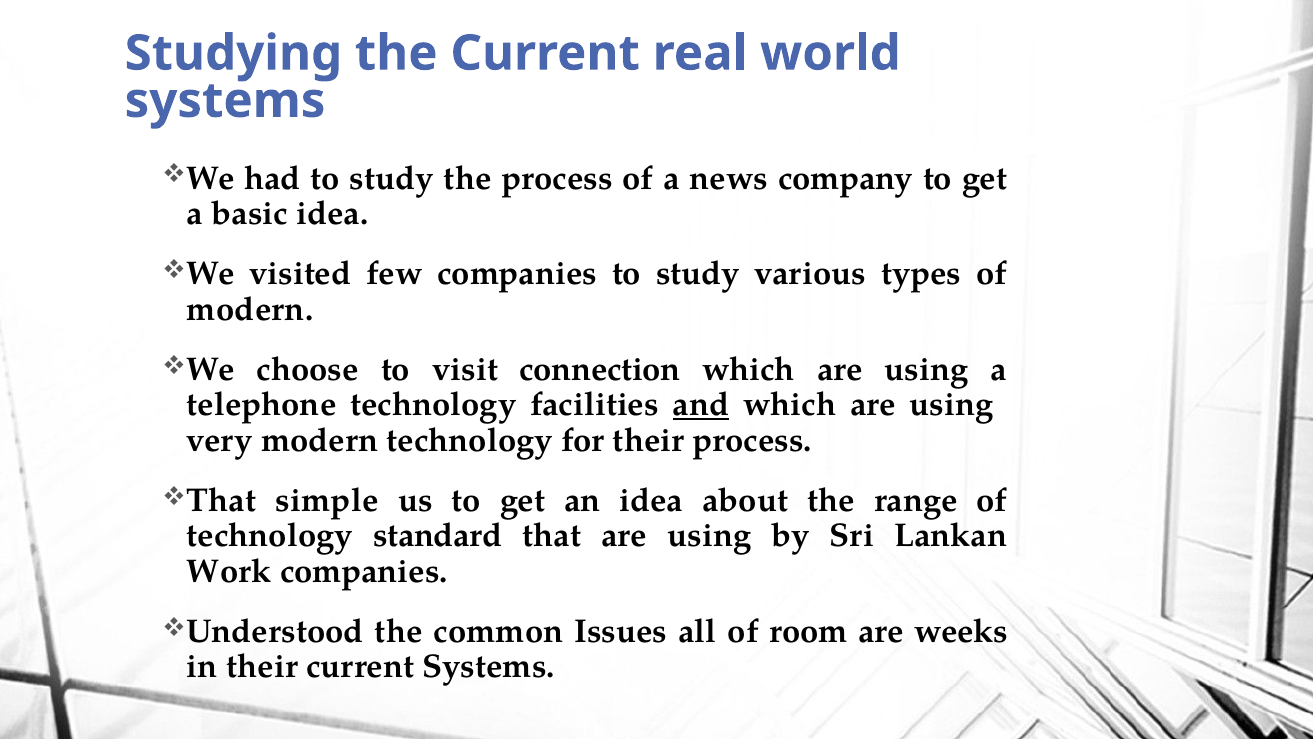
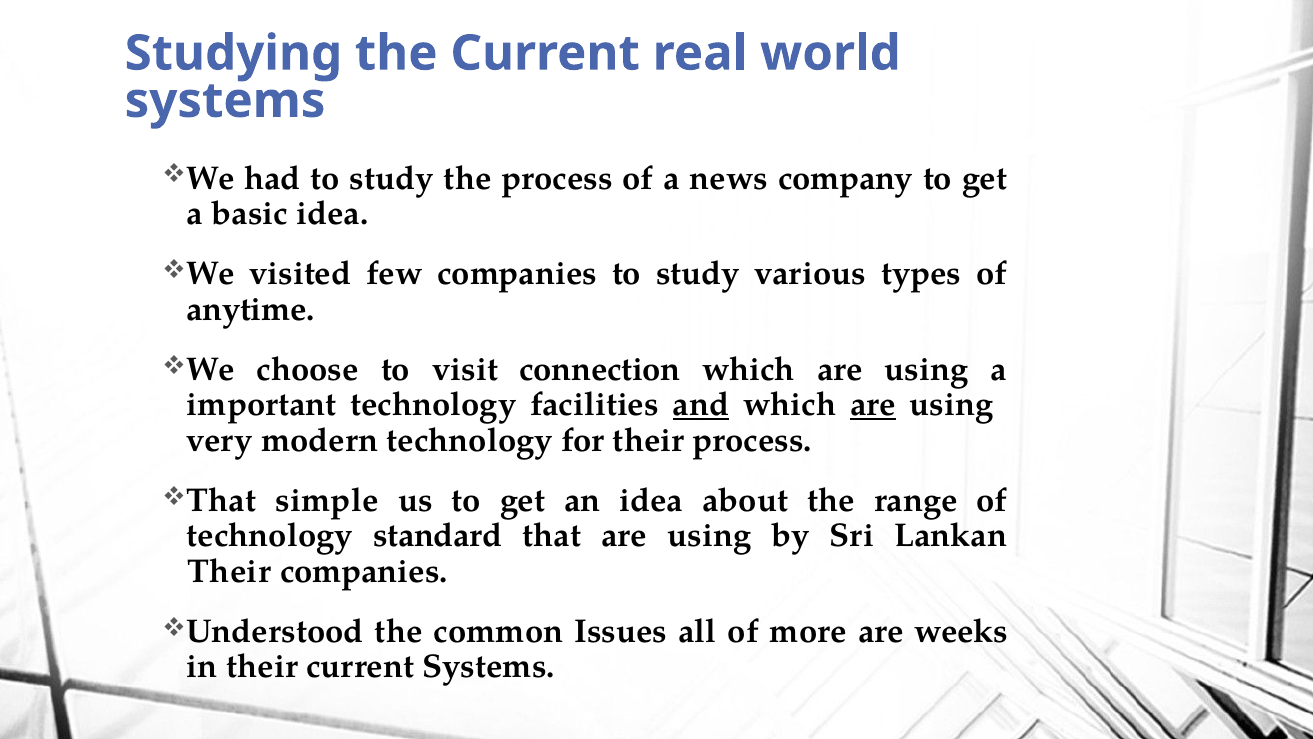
modern: modern -> anytime (251, 309)
telephone: telephone -> important (262, 405)
are underline: none -> present (873, 405)
Work: Work -> Their (229, 571)
room: room -> more (808, 631)
